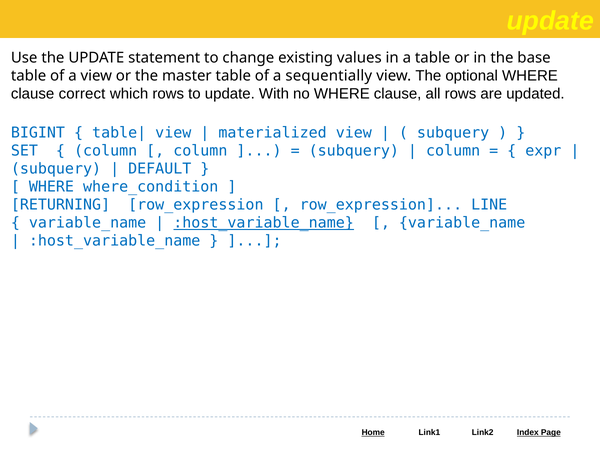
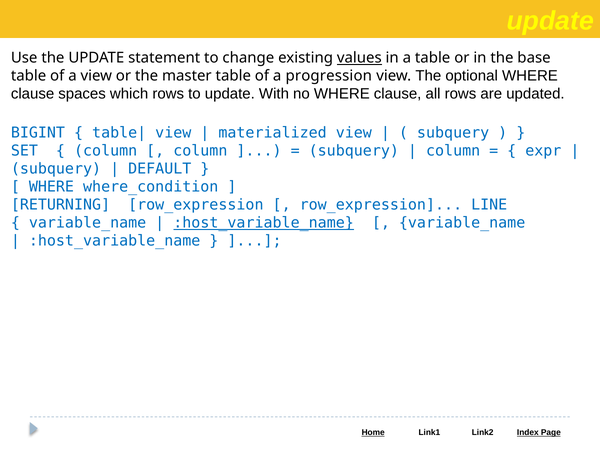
values underline: none -> present (359, 58)
sequentially: sequentially -> progression (329, 76)
correct: correct -> spaces (82, 94)
